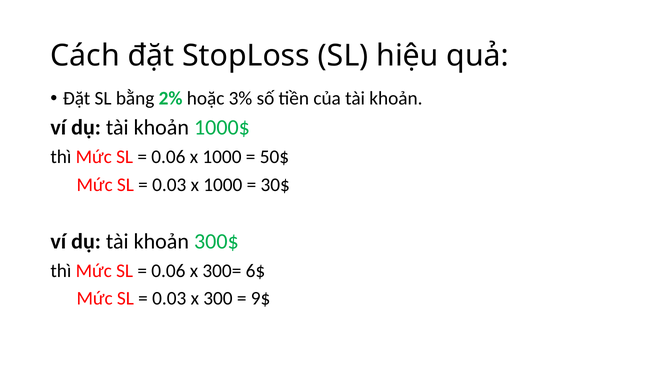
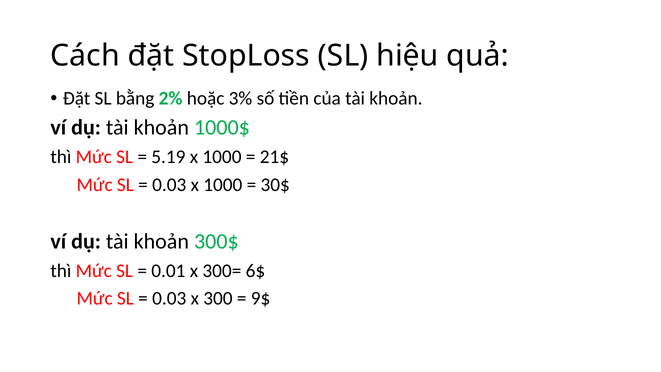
0.06: 0.06 -> 5.19 (168, 157)
50$: 50$ -> 21$ (274, 157)
0.06: 0.06 -> 0.01 (168, 271)
